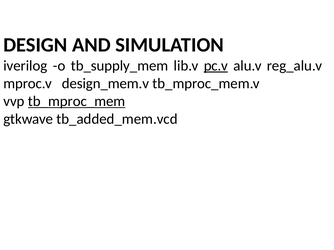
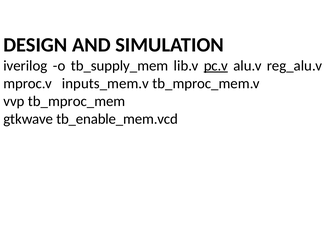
design_mem.v: design_mem.v -> inputs_mem.v (105, 84)
tb_mproc_mem underline: present -> none (77, 101)
tb_added_mem.vcd: tb_added_mem.vcd -> tb_enable_mem.vcd (117, 119)
